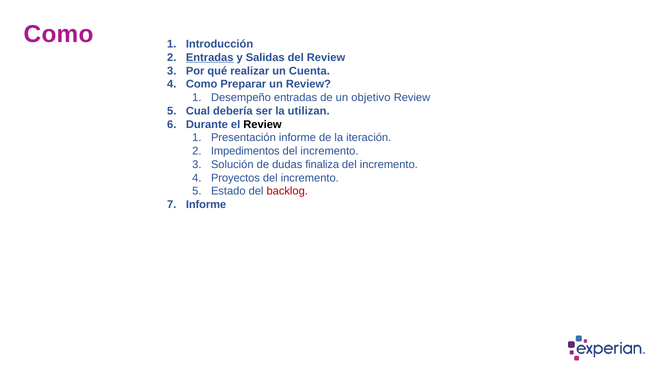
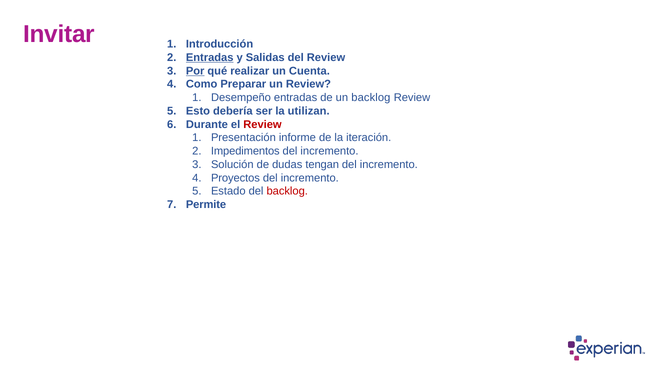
Como: Como -> Invitar (59, 34)
Por underline: none -> present (195, 71)
un objetivo: objetivo -> backlog (371, 98)
Cual: Cual -> Esto (198, 111)
Review colour: black -> red (262, 125)
finaliza: finaliza -> tengan (322, 165)
Informe: Informe -> Permite (206, 205)
